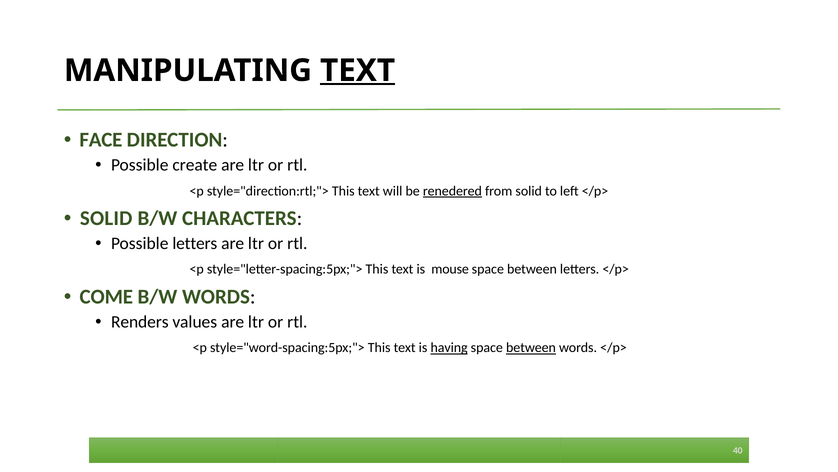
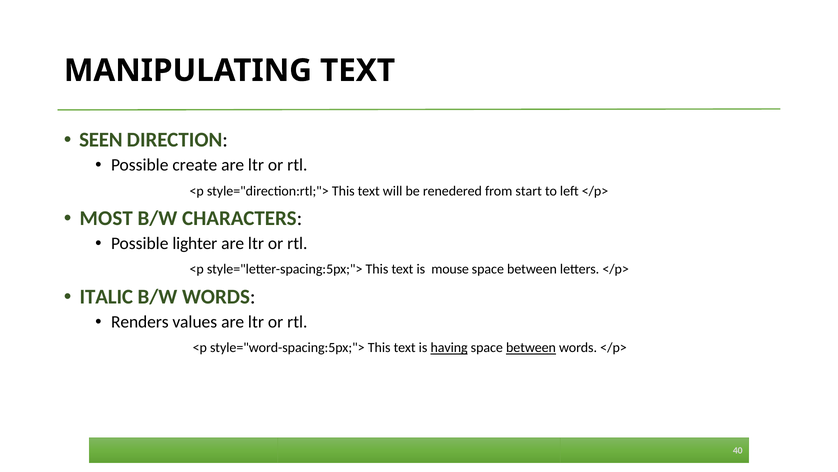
TEXT underline: present -> none (358, 70)
FACE: FACE -> SEEN (101, 140)
renedered underline: present -> none (452, 191)
from solid: solid -> start (529, 191)
SOLID: SOLID -> MOST (106, 218)
Possible letters: letters -> lighter (195, 243)
COME: COME -> ITALIC (106, 297)
